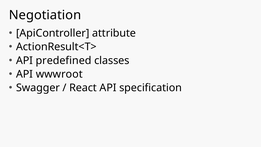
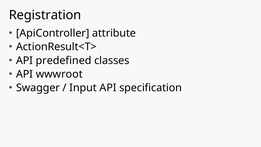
Negotiation: Negotiation -> Registration (45, 15)
React: React -> Input (83, 88)
